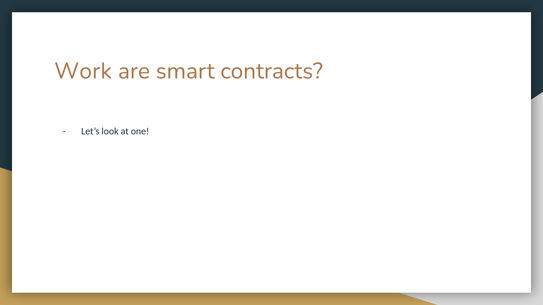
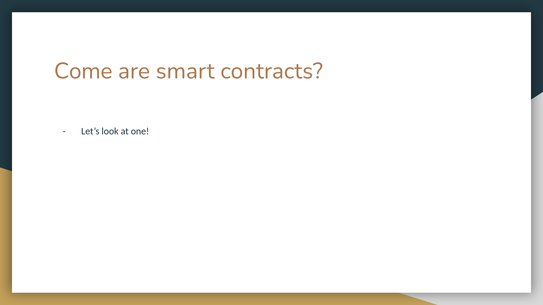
Work: Work -> Come (83, 71)
